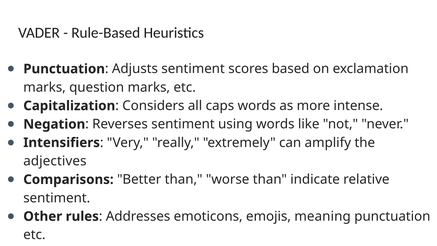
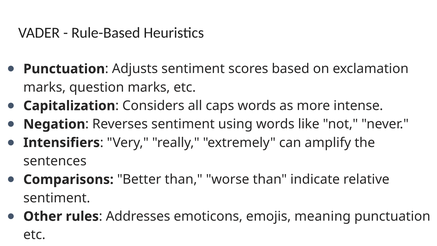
adjectives: adjectives -> sentences (55, 161)
